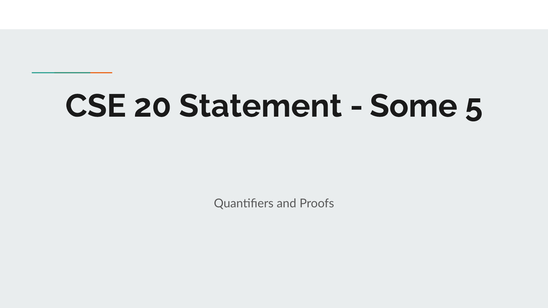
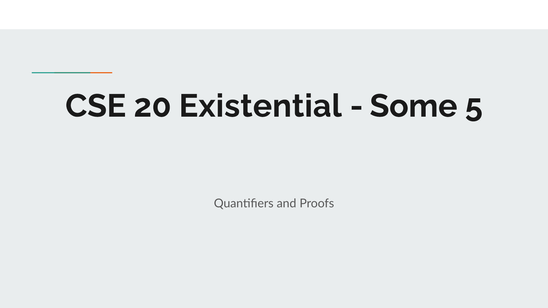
Statement: Statement -> Existential (260, 106)
